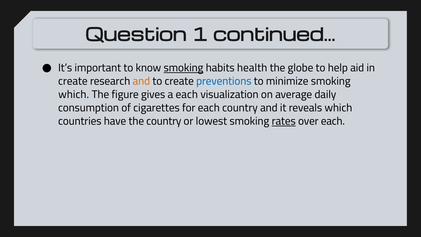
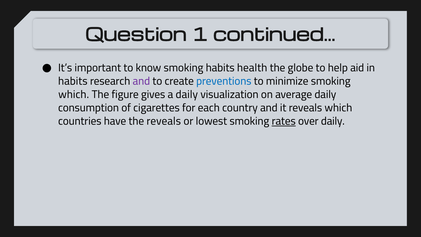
smoking underline: present -> none (184, 68)
create: create -> habits (73, 81)
and colour: orange -> purple (141, 81)
a each: each -> daily (187, 94)
the country: country -> reveals (164, 121)
over each: each -> daily (333, 121)
